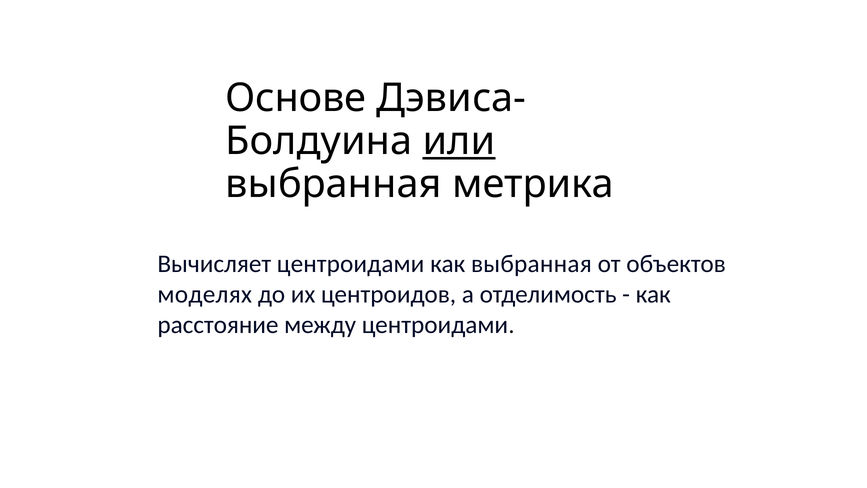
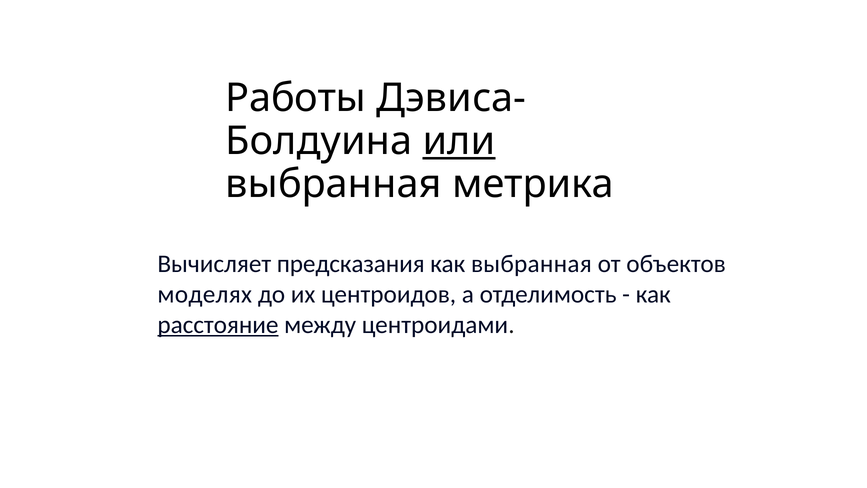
Основе: Основе -> Работы (296, 98)
Вычисляет центроидами: центроидами -> предсказания (351, 264)
расстояние underline: none -> present (218, 325)
